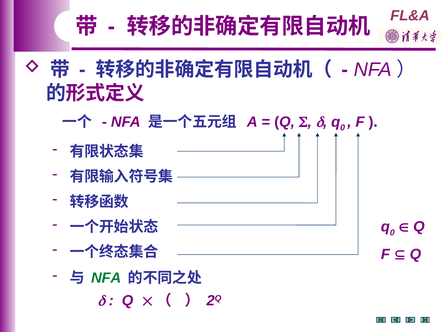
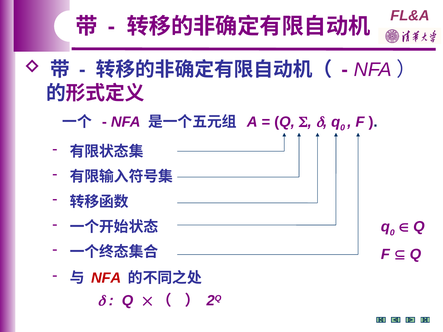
NFA colour: green -> red (106, 278)
